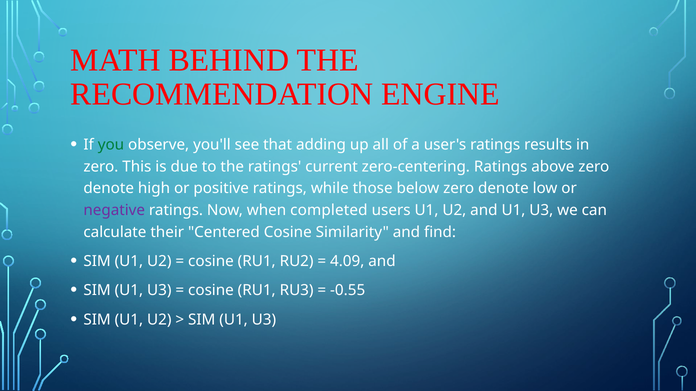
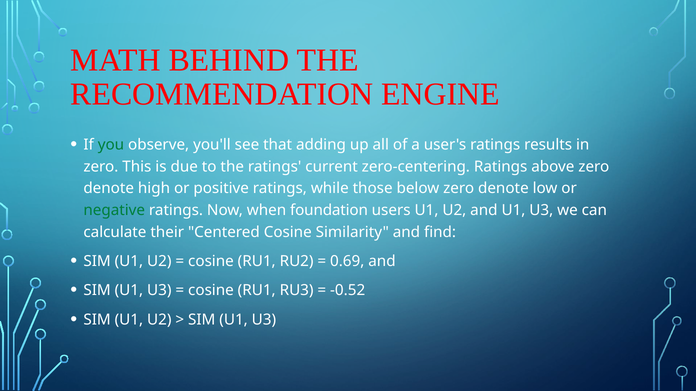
negative colour: purple -> green (114, 211)
completed: completed -> foundation (329, 211)
4.09: 4.09 -> 0.69 (347, 262)
-0.55: -0.55 -> -0.52 (348, 291)
